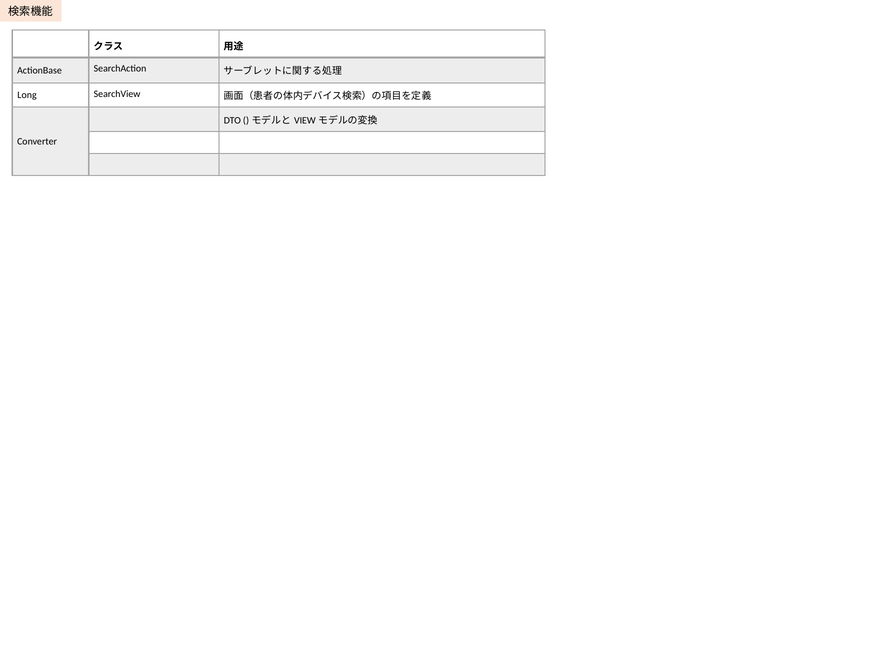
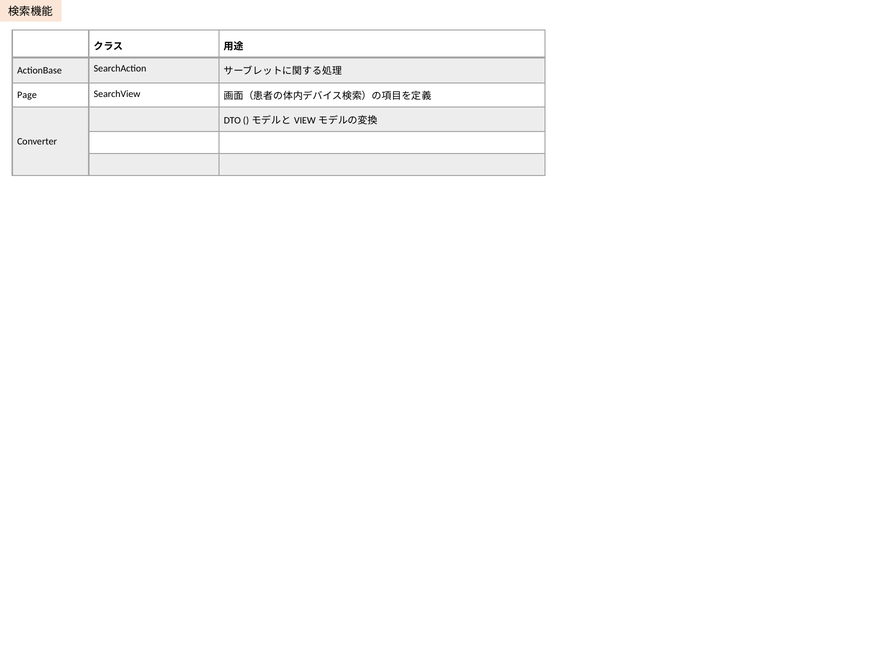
Long: Long -> Page (27, 95)
